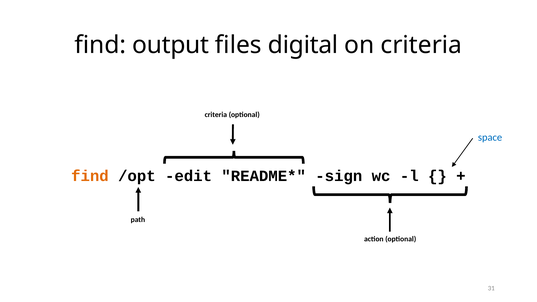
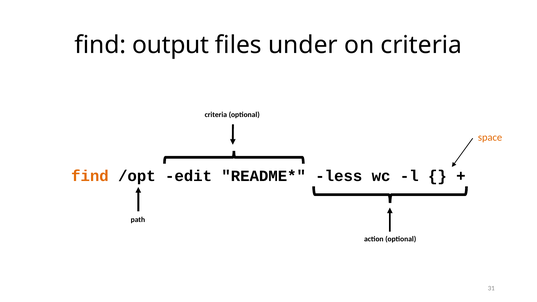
digital: digital -> under (303, 45)
space colour: blue -> orange (490, 138)
sign: sign -> less (339, 176)
